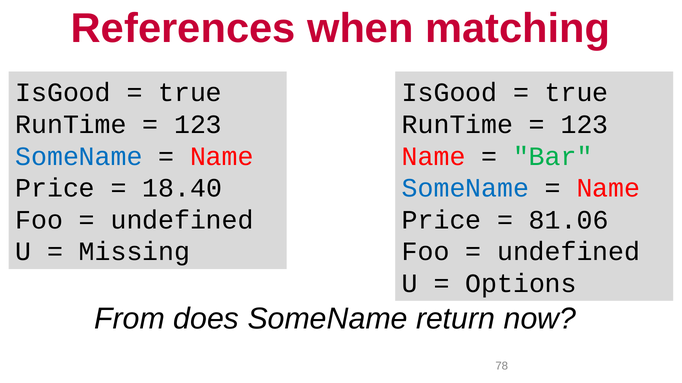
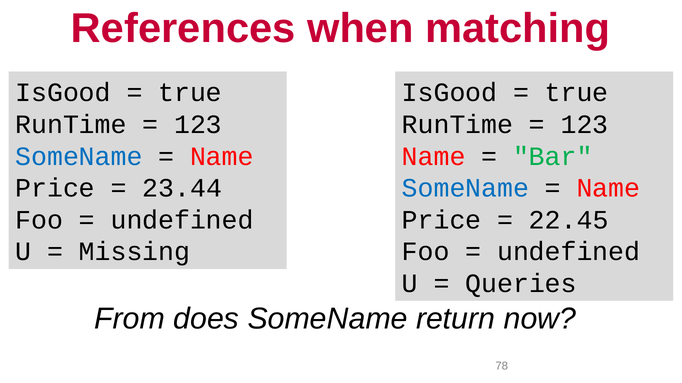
18.40: 18.40 -> 23.44 (182, 188)
81.06: 81.06 -> 22.45 (569, 220)
Options: Options -> Queries (521, 284)
